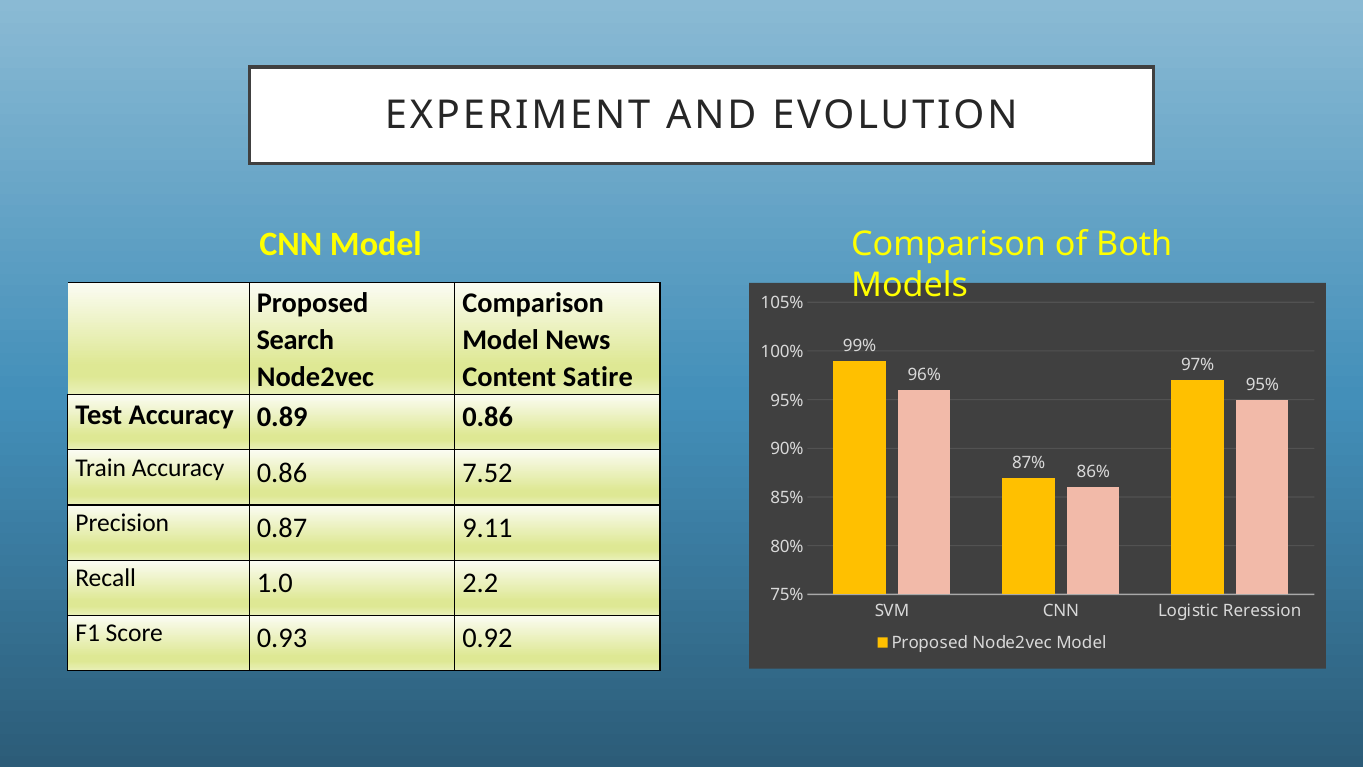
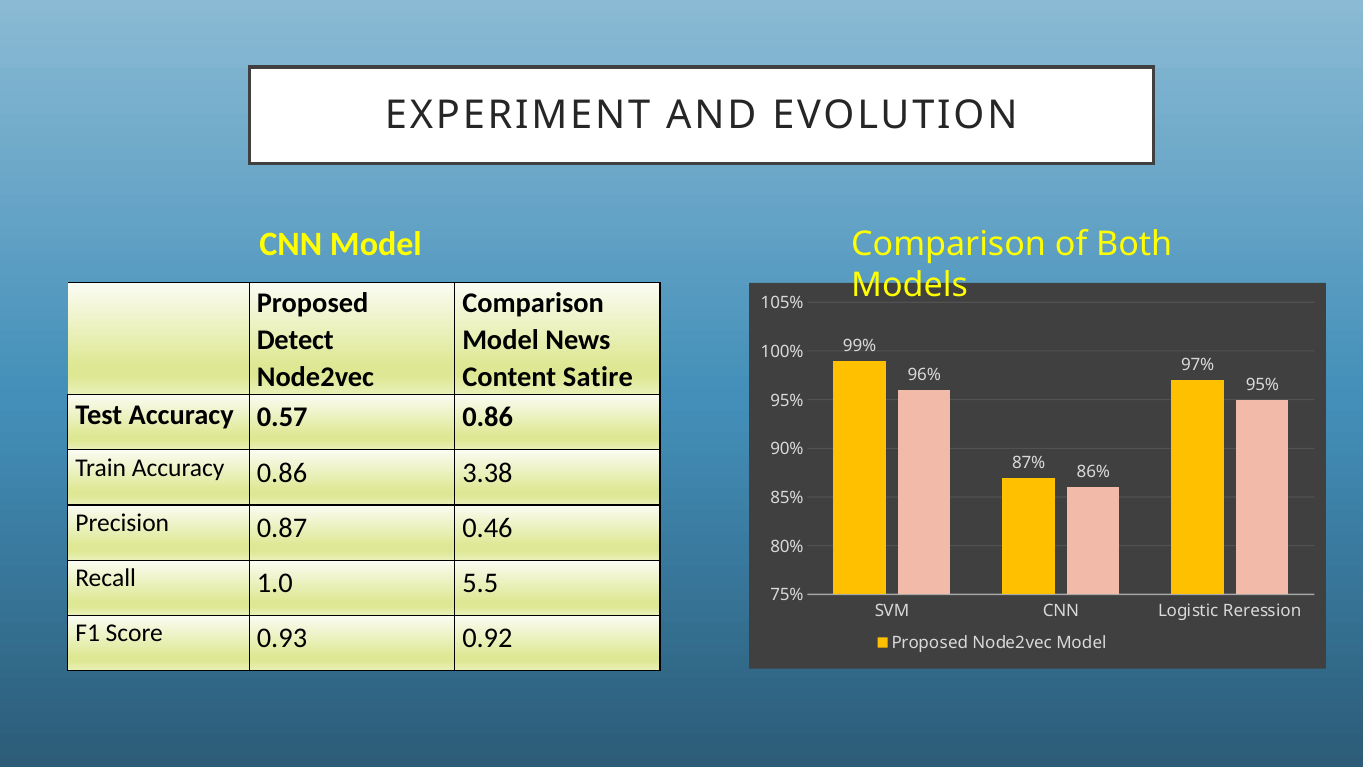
Search: Search -> Detect (295, 340)
0.89: 0.89 -> 0.57 (282, 417)
7.52: 7.52 -> 3.38 (487, 472)
9.11: 9.11 -> 0.46 (487, 528)
2.2: 2.2 -> 5.5 (480, 583)
